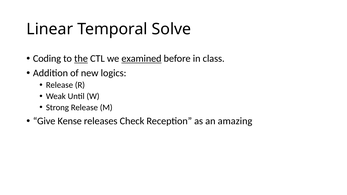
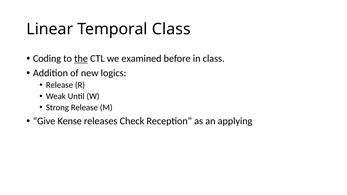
Temporal Solve: Solve -> Class (171, 29)
examined underline: present -> none (141, 59)
amazing: amazing -> applying (235, 121)
